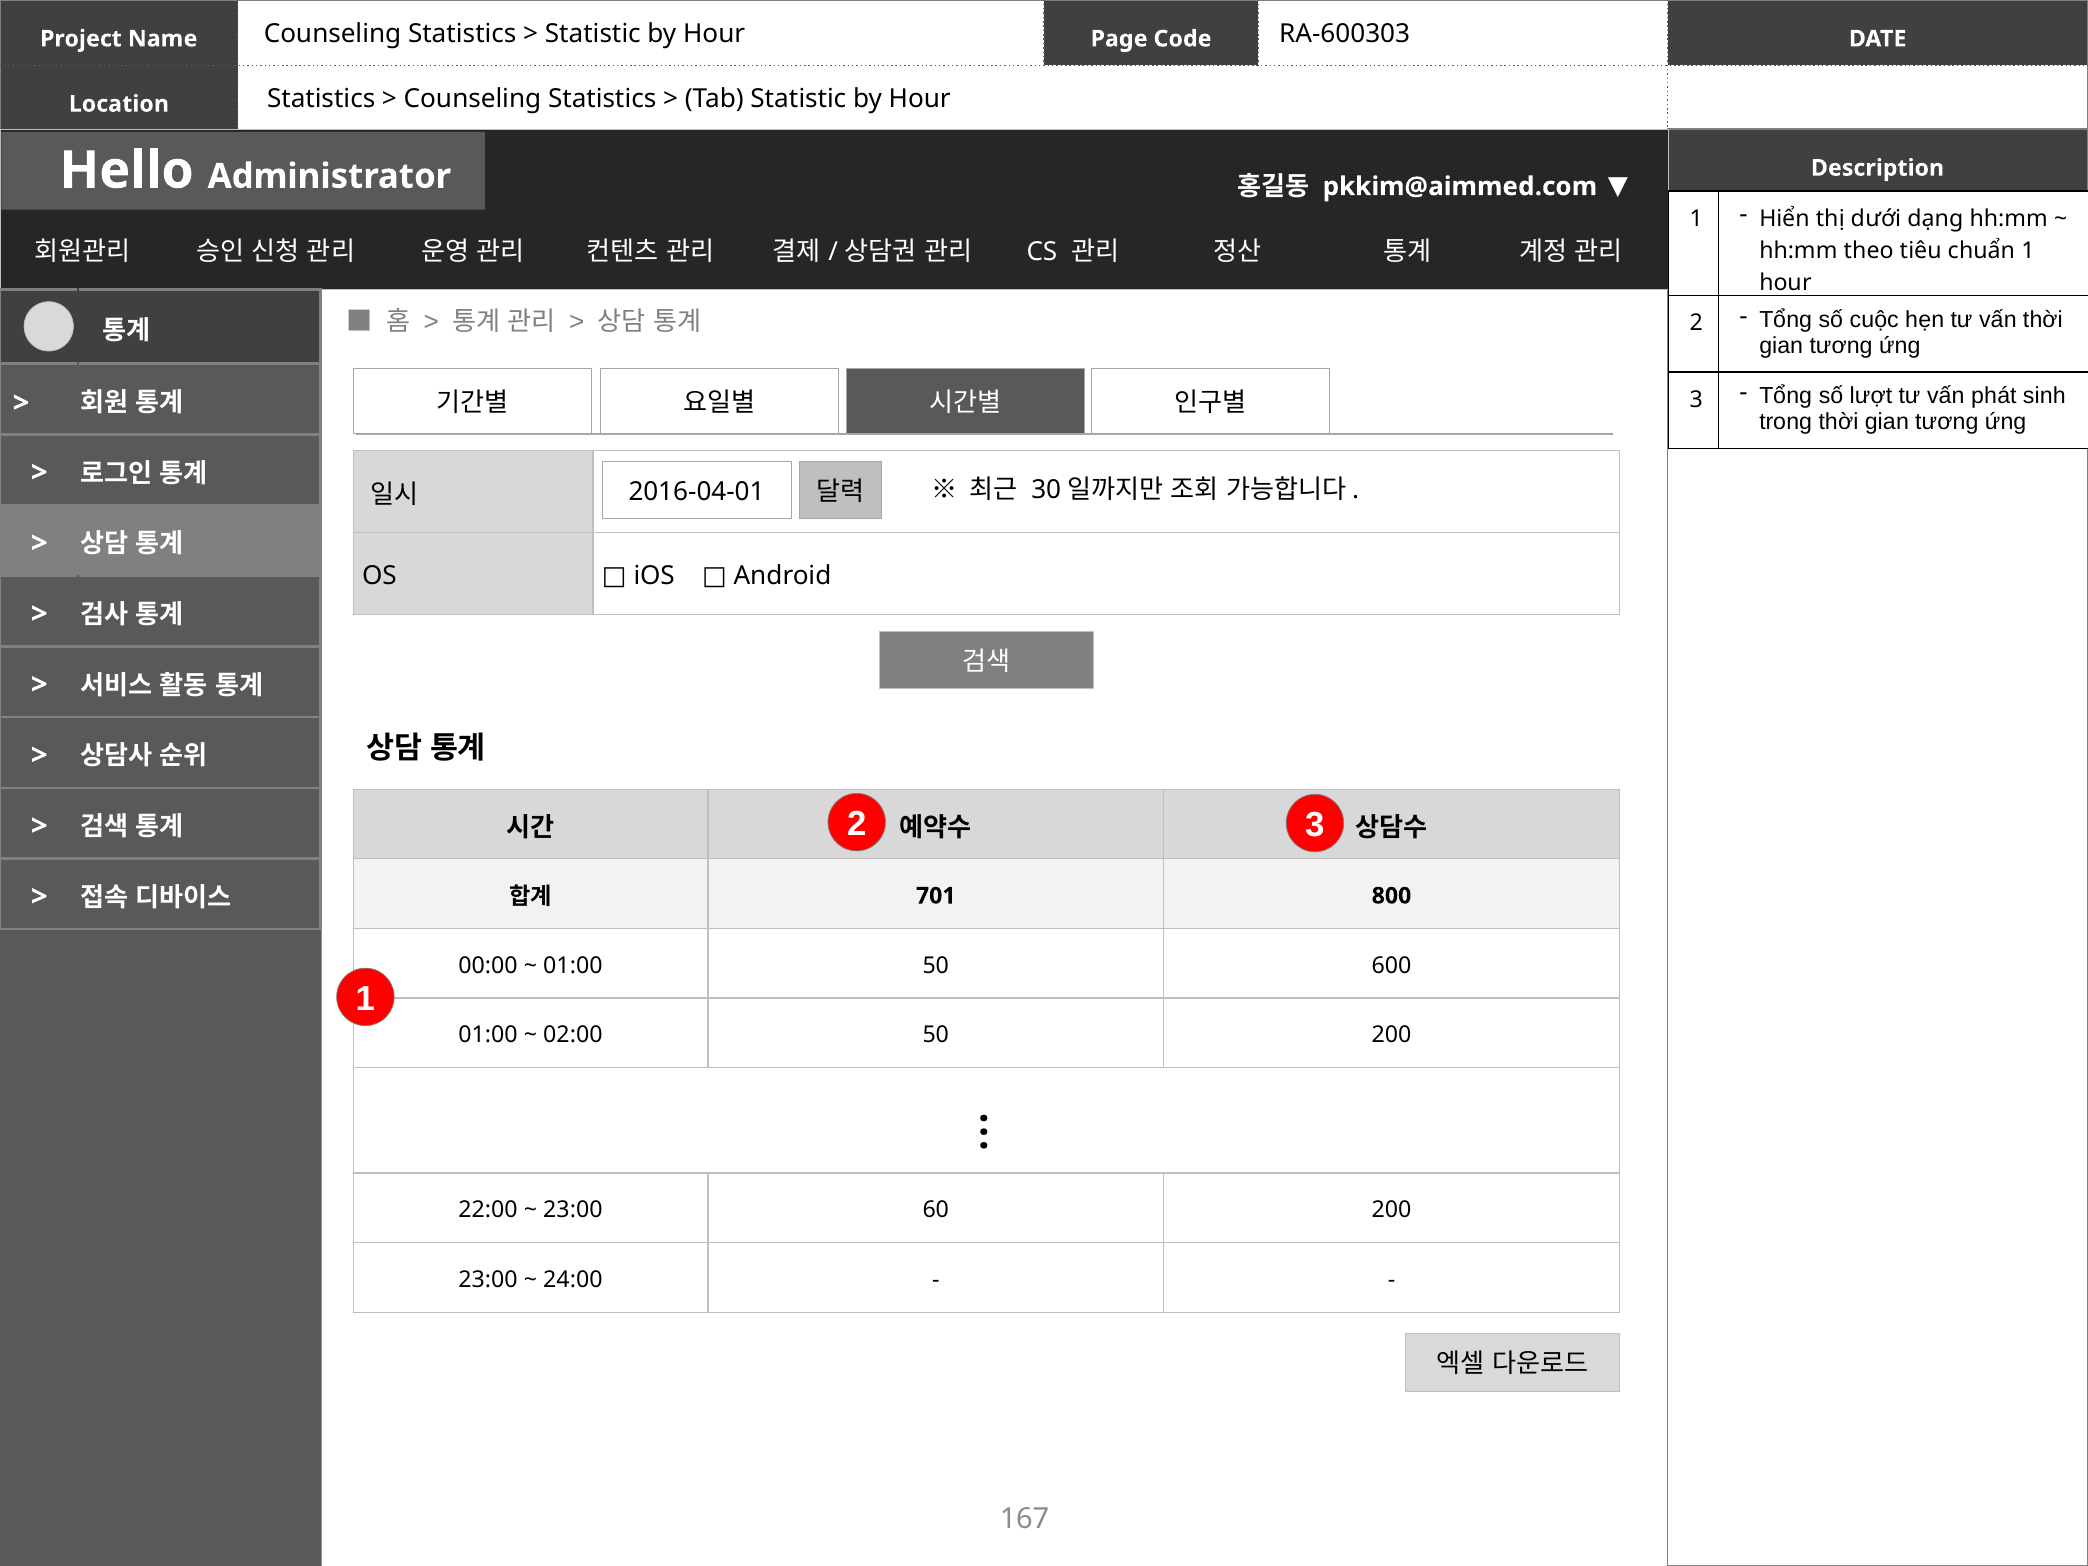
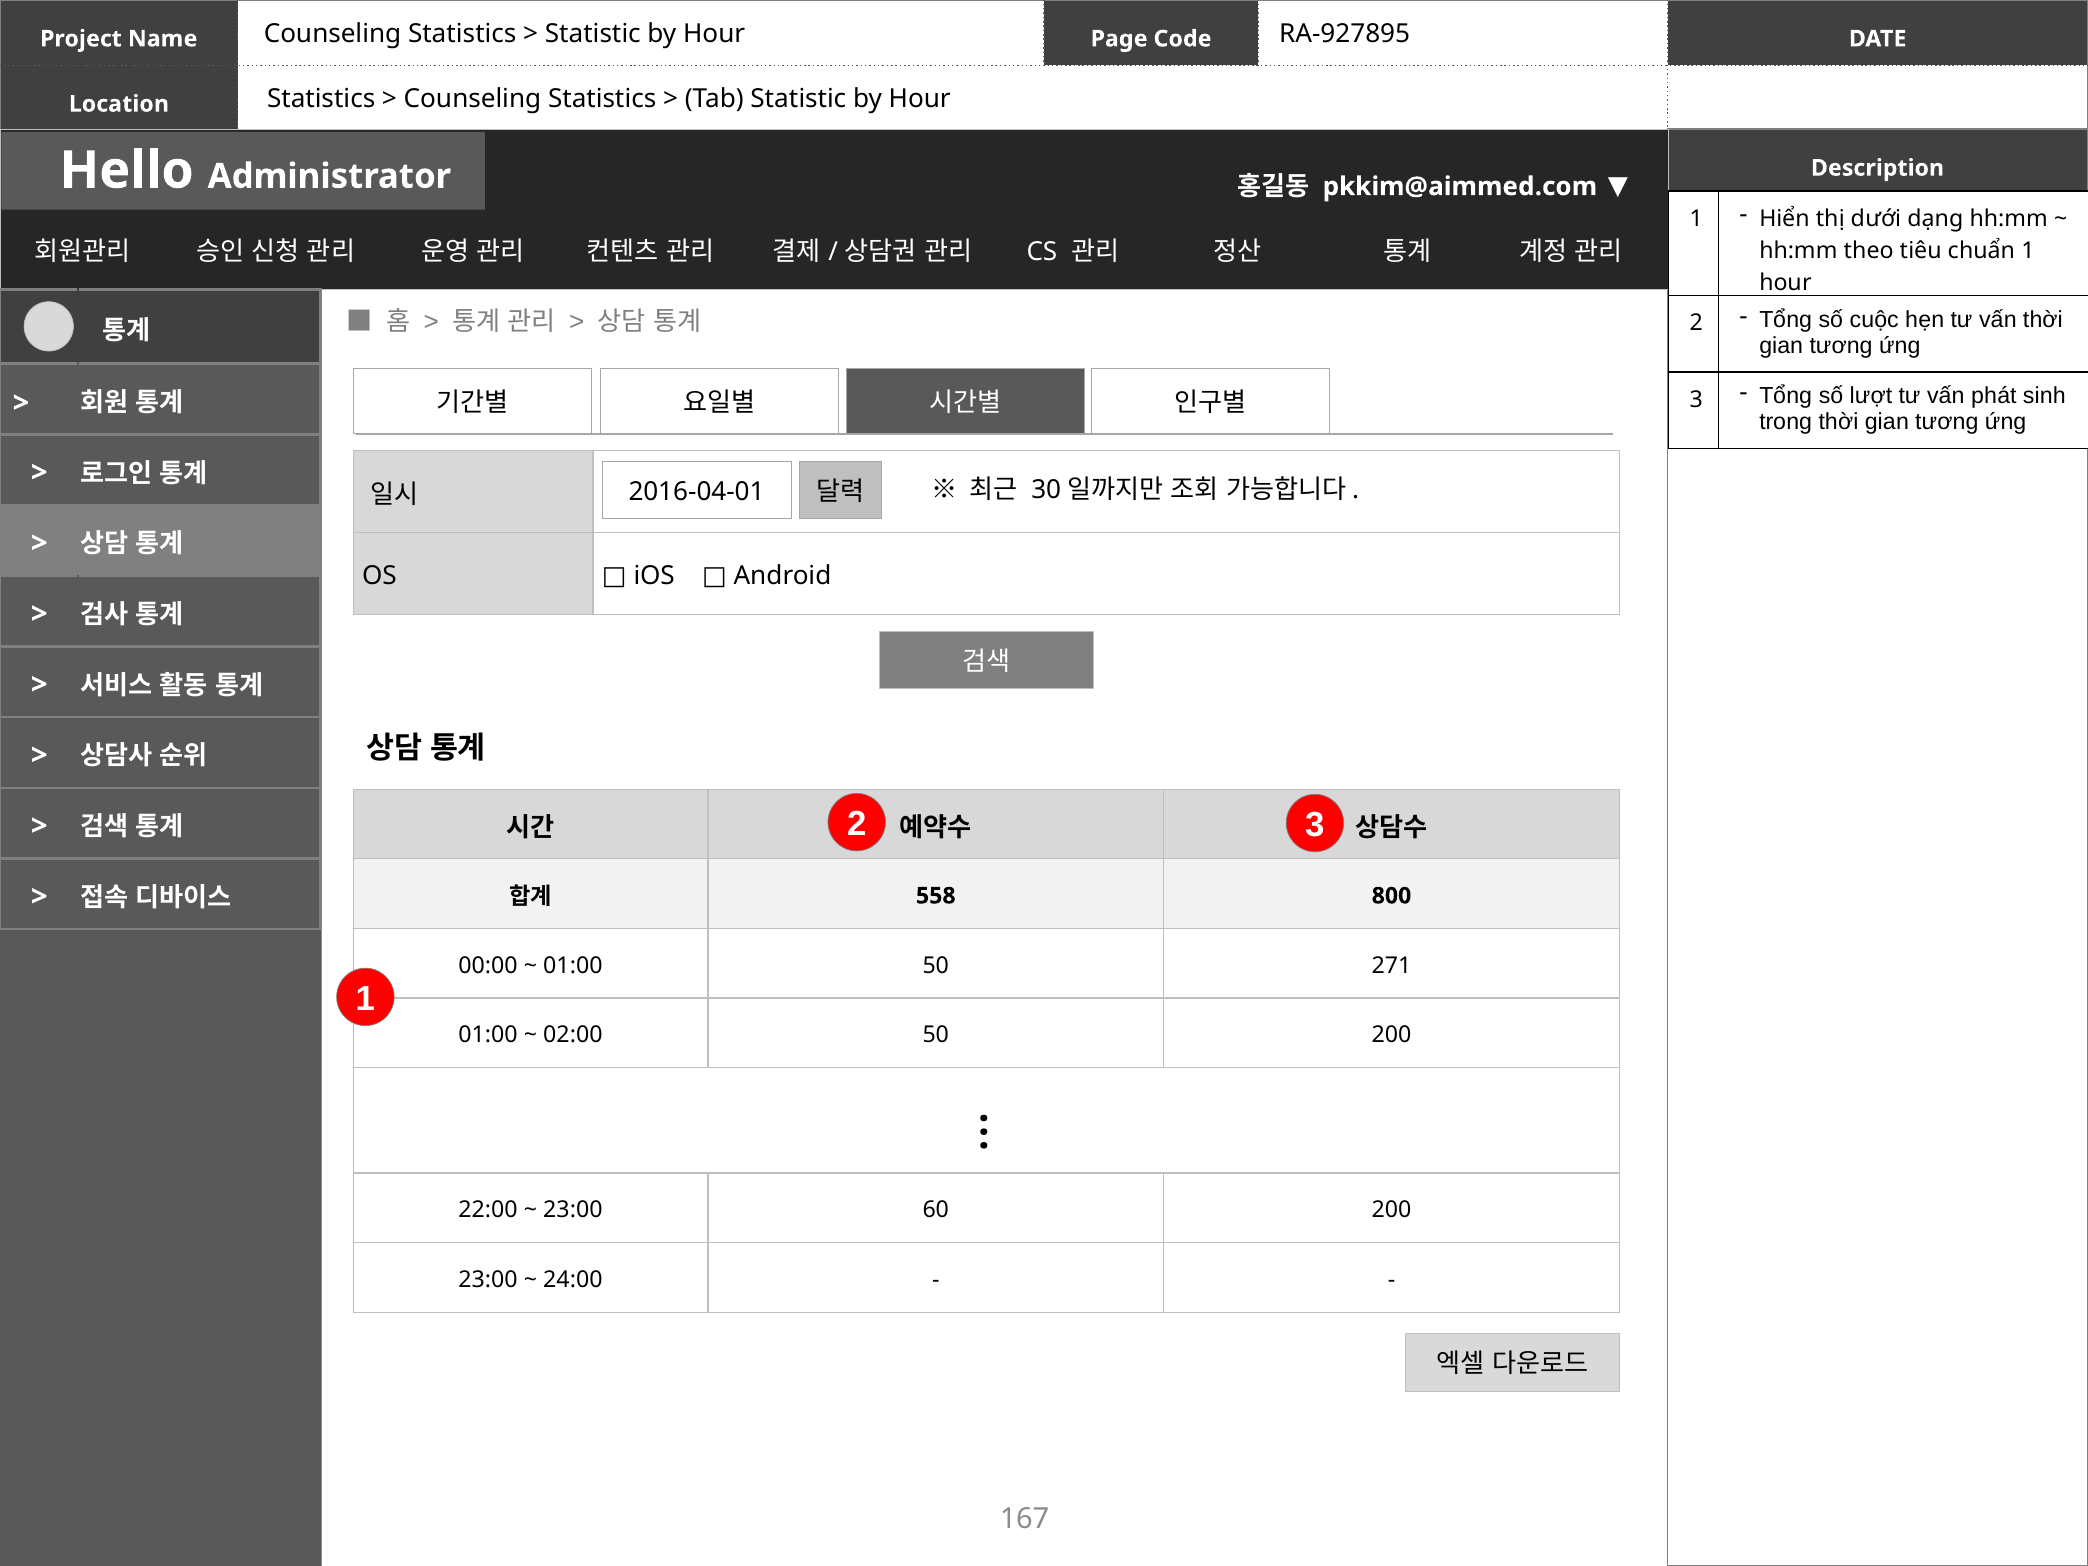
RA-600303: RA-600303 -> RA-927895 (1345, 34)
701: 701 -> 558 (936, 896)
600: 600 -> 271 (1392, 965)
